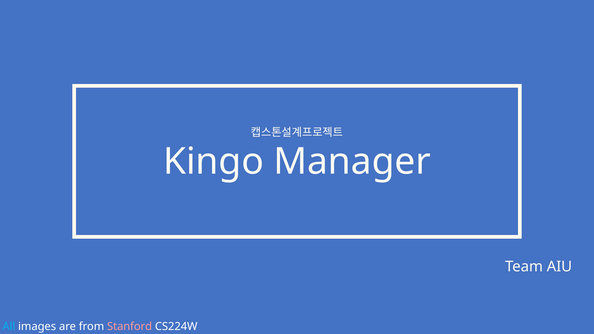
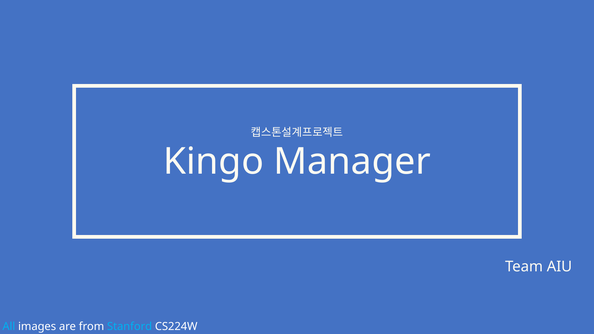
Stanford colour: pink -> light blue (130, 327)
